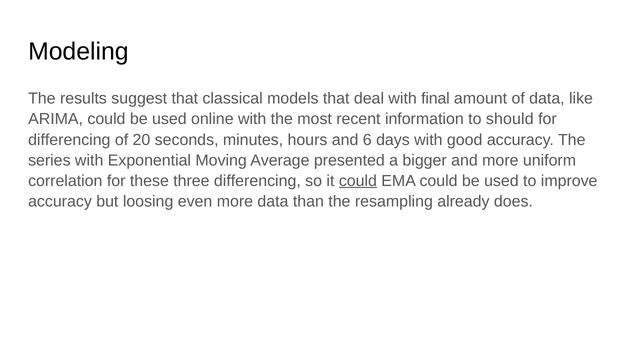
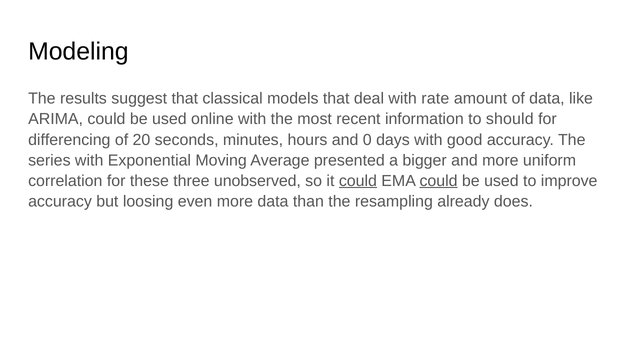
final: final -> rate (435, 99)
6: 6 -> 0 (367, 140)
three differencing: differencing -> unobserved (257, 181)
could underline: none -> present (439, 181)
